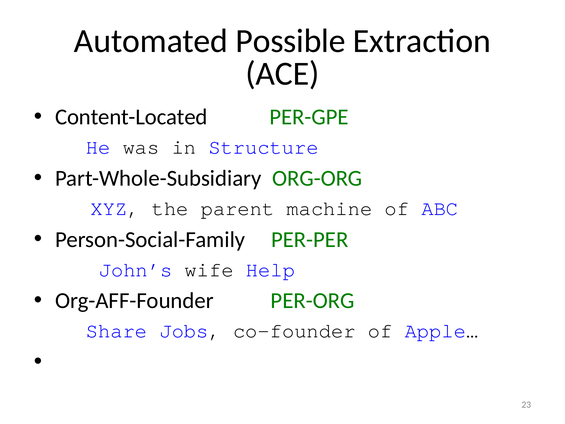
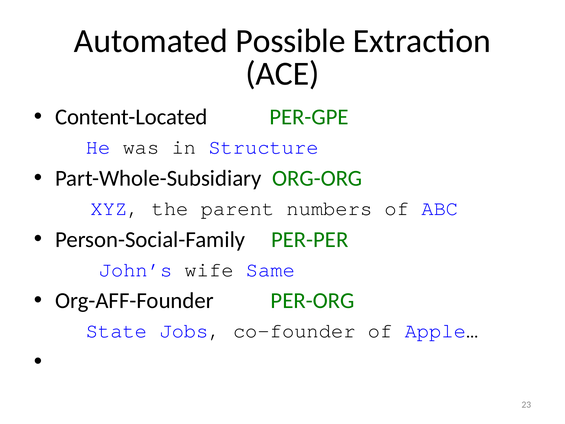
machine: machine -> numbers (329, 208)
Help: Help -> Same (270, 270)
Share: Share -> State (117, 331)
